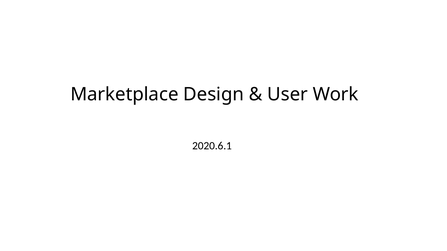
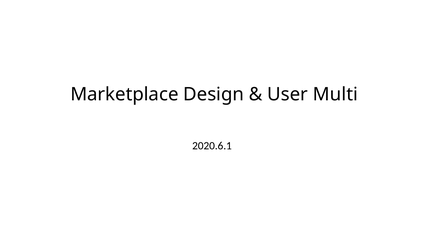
Work: Work -> Multi (335, 95)
